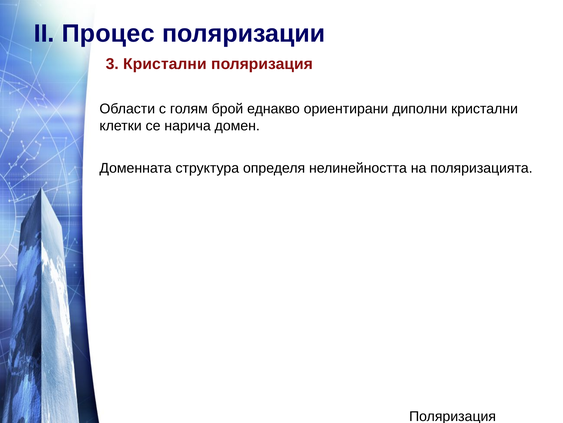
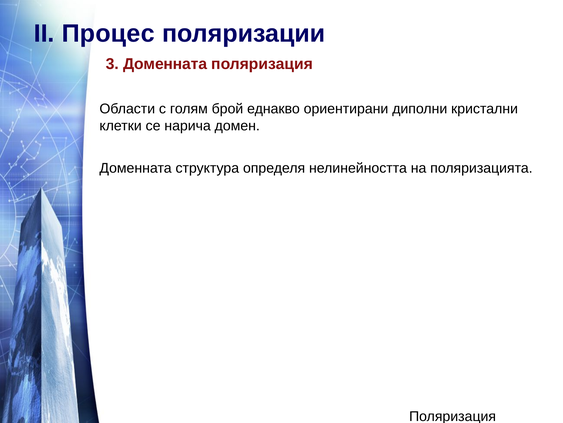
3 Кристални: Кристални -> Доменната (165, 64)
